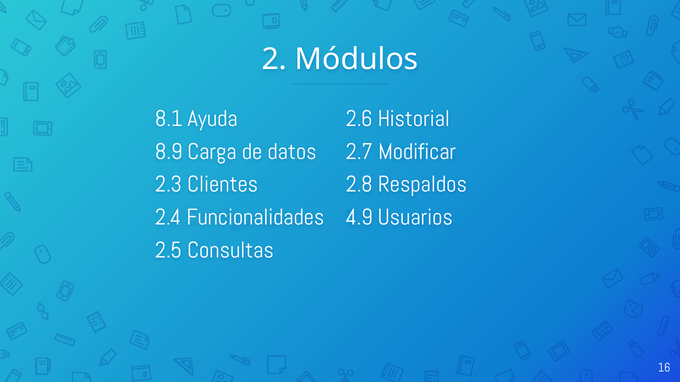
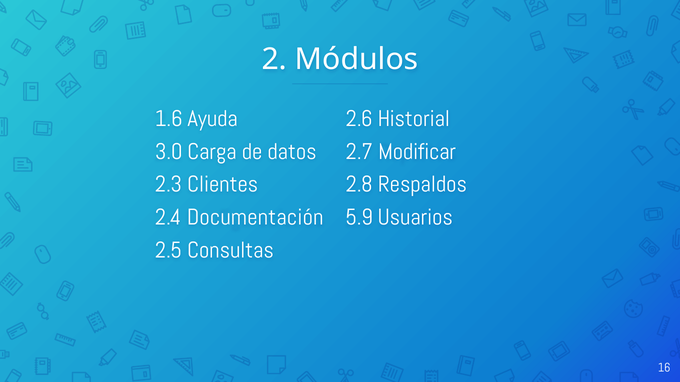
8.1: 8.1 -> 1.6 (169, 119)
8.9: 8.9 -> 3.0 (169, 152)
Funcionalidades: Funcionalidades -> Documentación (255, 218)
4.9: 4.9 -> 5.9 (359, 218)
